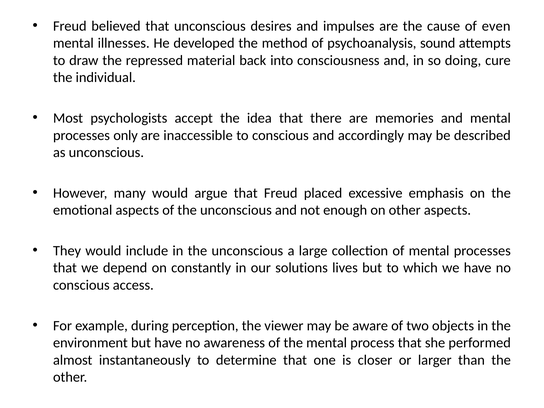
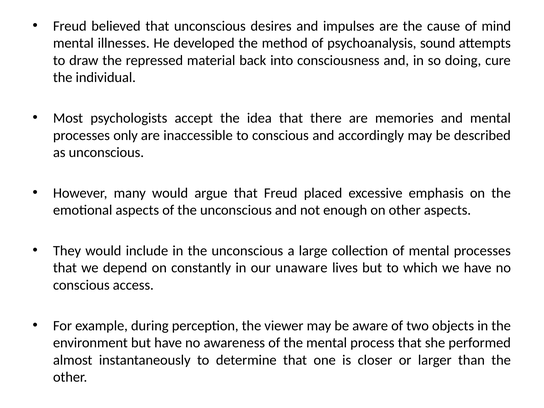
even: even -> mind (496, 26)
solutions: solutions -> unaware (301, 268)
